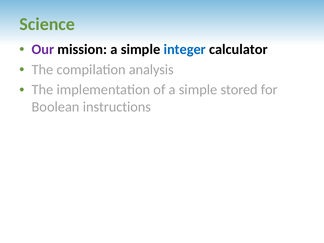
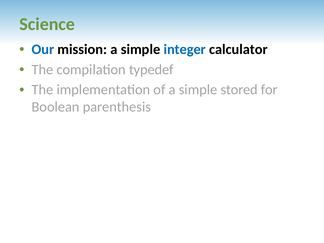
Our colour: purple -> blue (43, 49)
analysis: analysis -> typedef (151, 70)
instructions: instructions -> parenthesis (117, 107)
